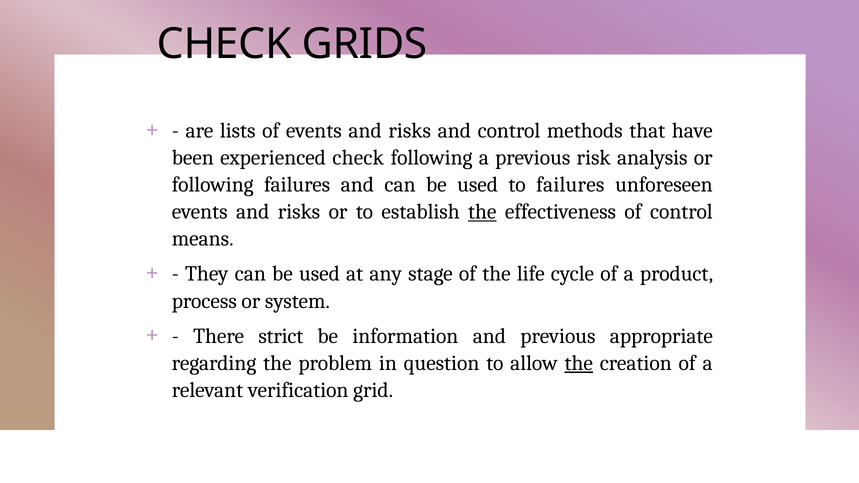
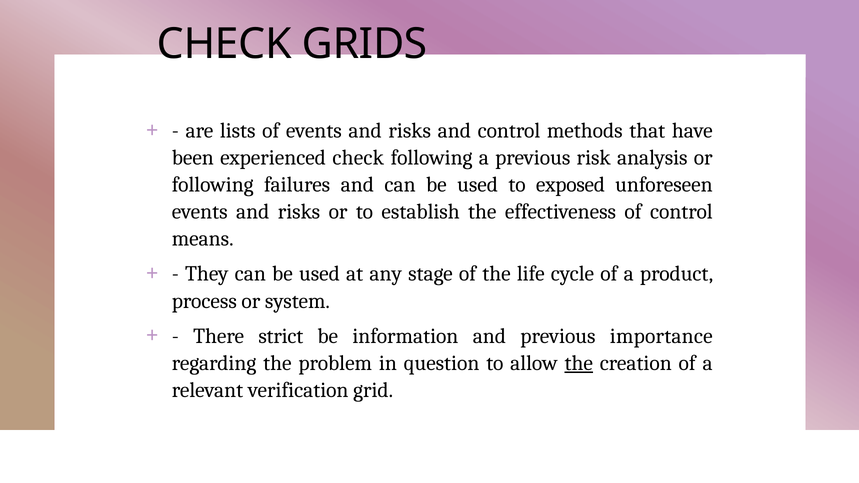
to failures: failures -> exposed (570, 185)
the underline: present -> none (482, 212)
appropriate: appropriate -> importance (661, 336)
